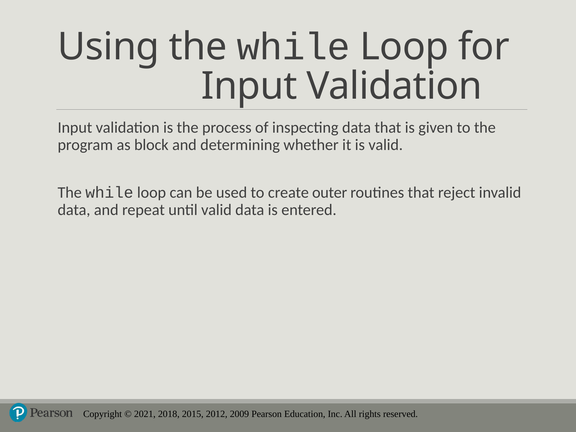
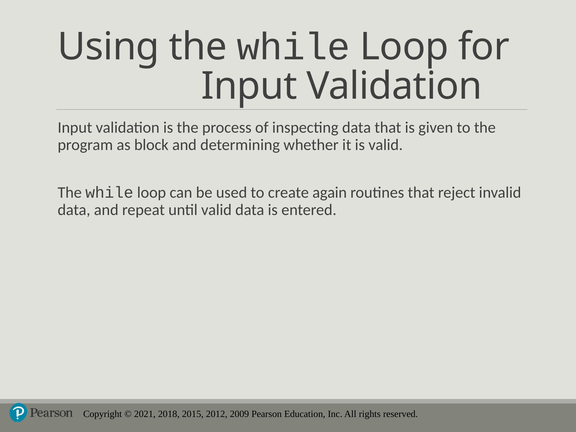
outer: outer -> again (330, 193)
